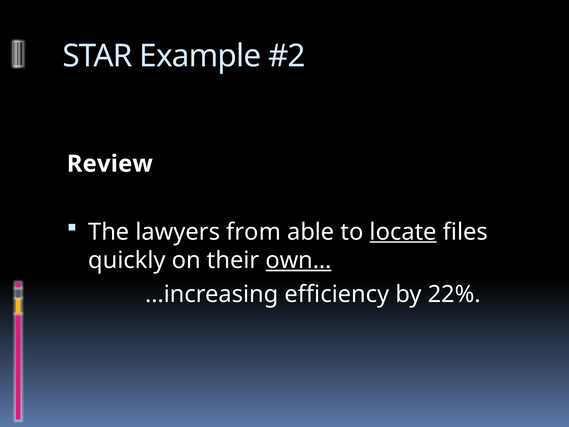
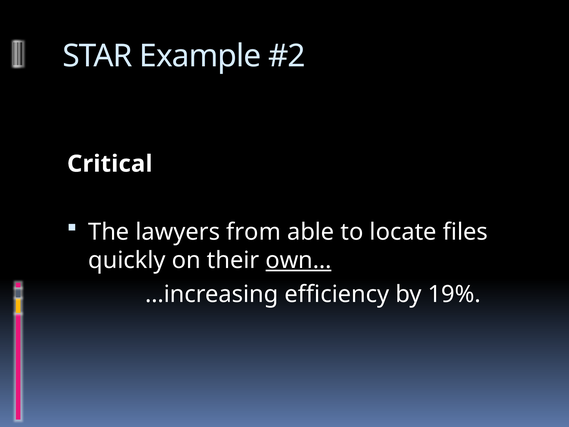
Review: Review -> Critical (110, 164)
locate underline: present -> none (403, 232)
22%: 22% -> 19% (454, 294)
